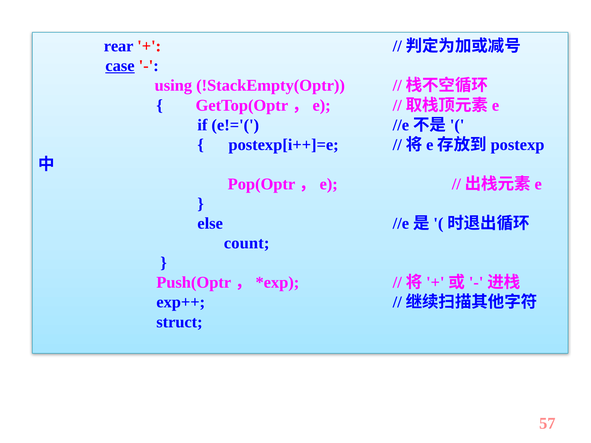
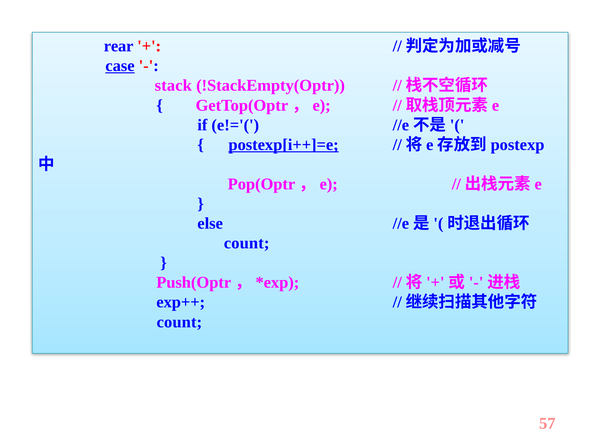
using: using -> stack (173, 86)
postexp[i++]=e underline: none -> present (284, 145)
struct: struct -> count (179, 322)
